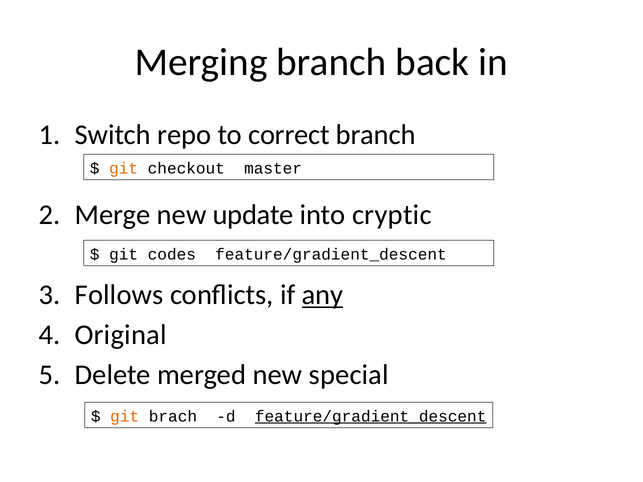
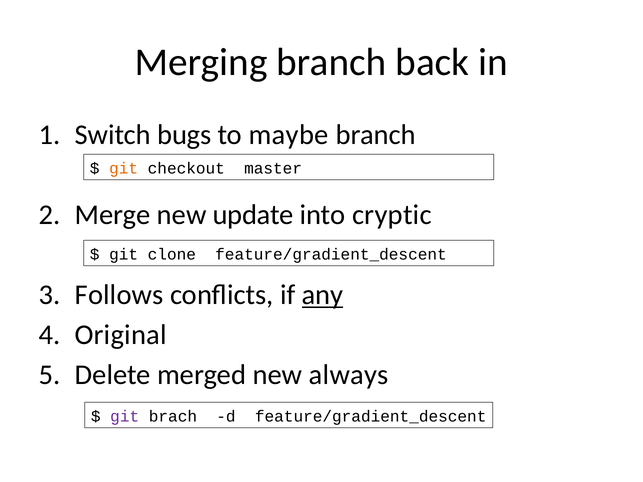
repo: repo -> bugs (184, 135)
correct: correct -> maybe (289, 135)
codes: codes -> clone (172, 254)
special: special -> always (349, 375)
git colour: orange -> purple (125, 416)
feature/gradient_descent underline: present -> none (371, 416)
